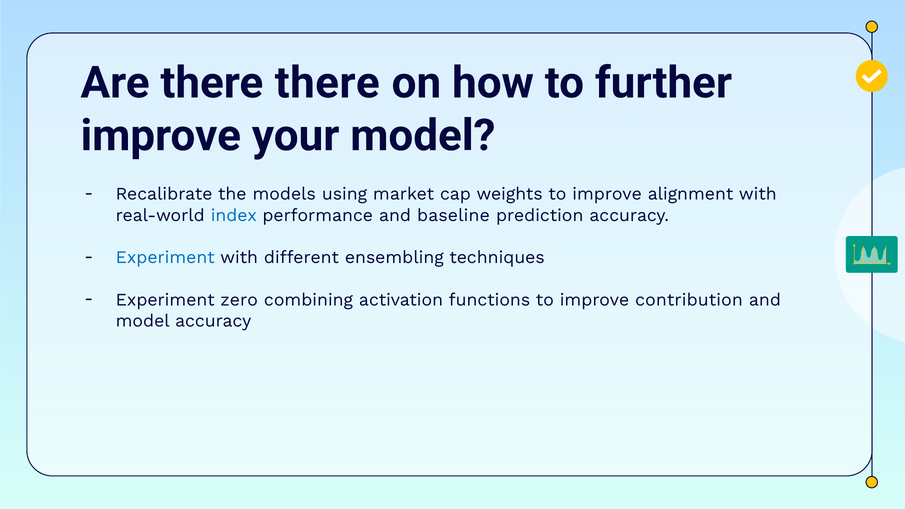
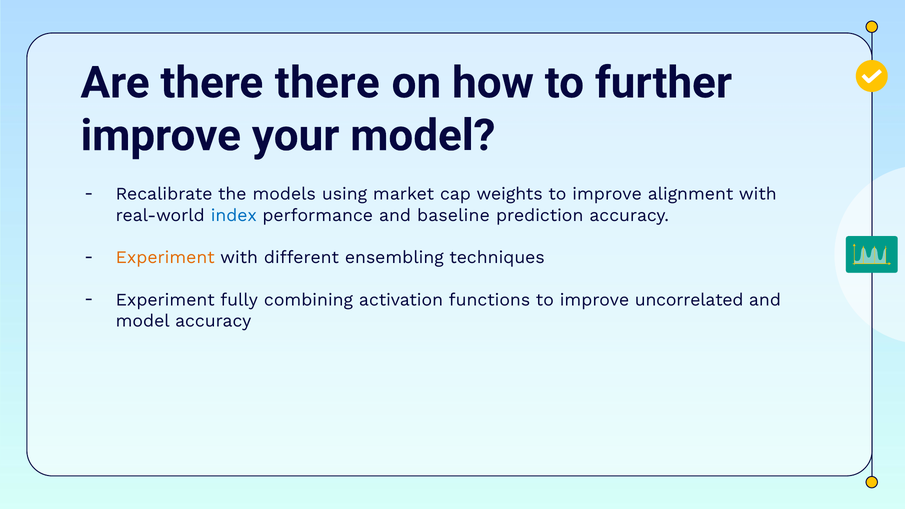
Experiment colour: blue -> orange (165, 257)
zero: zero -> fully (239, 300)
contribution: contribution -> uncorrelated (689, 300)
